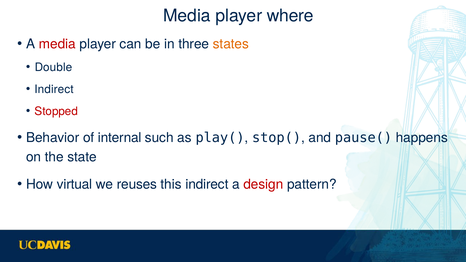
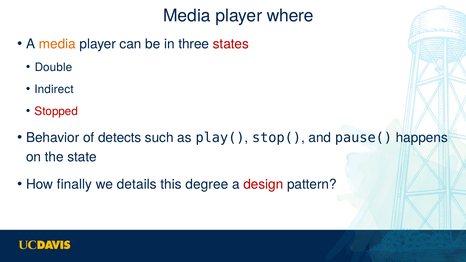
media colour: red -> orange (57, 44)
states colour: orange -> red (231, 44)
internal: internal -> detects (120, 138)
virtual: virtual -> finally (74, 185)
reuses: reuses -> details (137, 185)
this indirect: indirect -> degree (207, 185)
